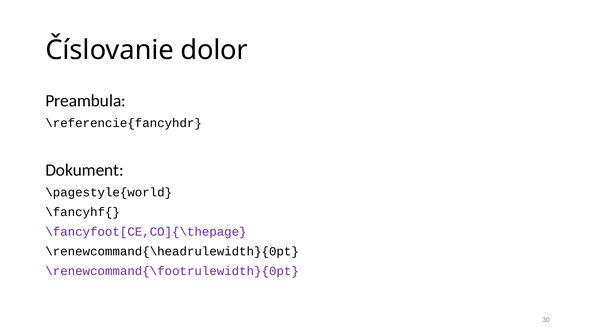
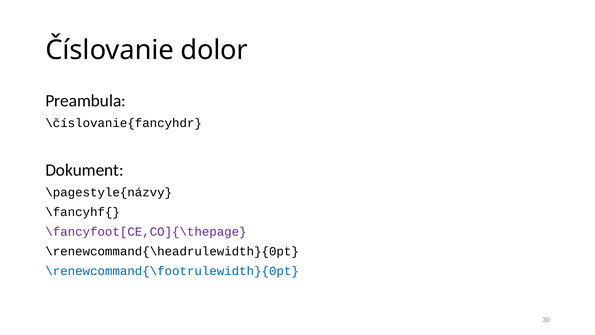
\referencie{fancyhdr: \referencie{fancyhdr -> \číslovanie{fancyhdr (124, 123)
\pagestyle{world: \pagestyle{world -> \pagestyle{názvy (109, 192)
\renewcommand{\footrulewidth}{0pt colour: purple -> blue (172, 271)
